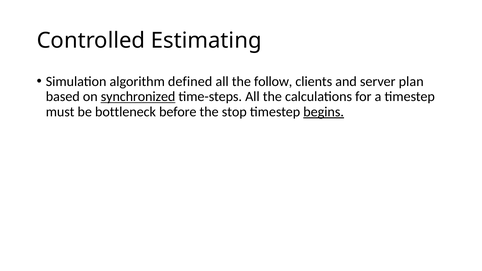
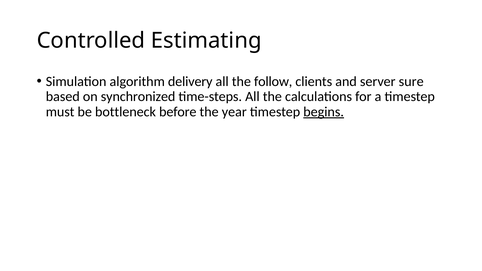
defined: defined -> delivery (190, 81)
plan: plan -> sure (411, 81)
synchronized underline: present -> none (138, 97)
stop: stop -> year (234, 112)
